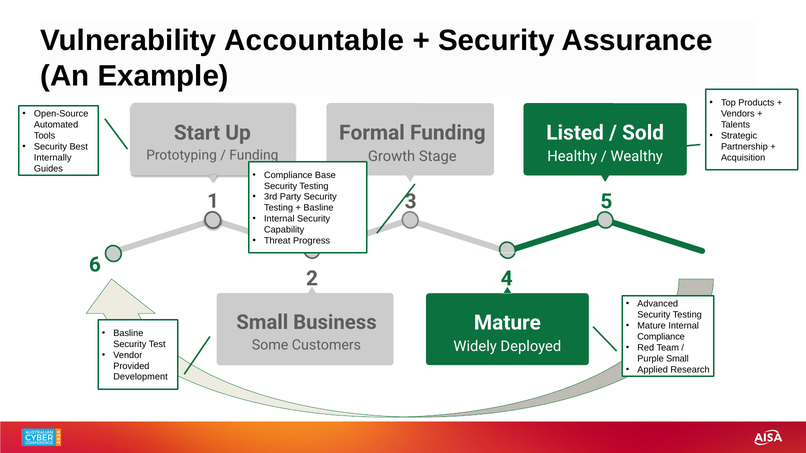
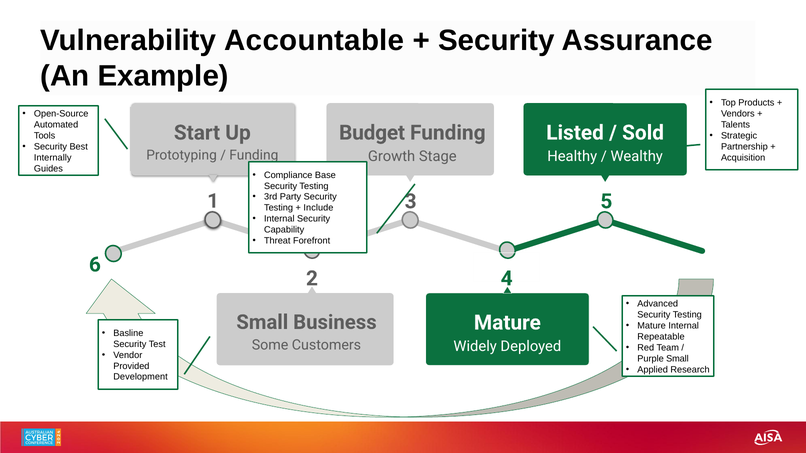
Formal: Formal -> Budget (372, 133)
Basline: Basline -> Include (318, 208)
Progress: Progress -> Forefront (312, 241)
Compliance: Compliance -> Repeatable (661, 337)
